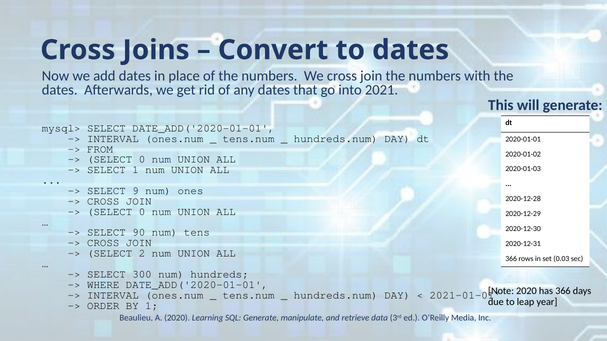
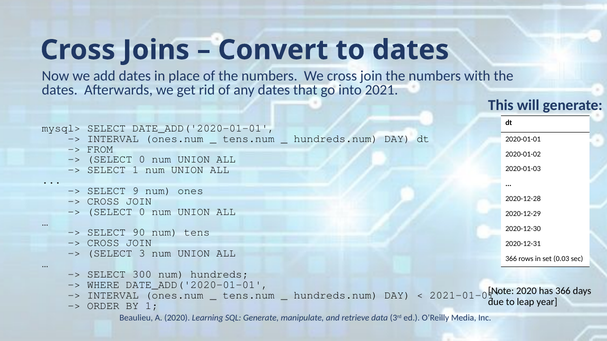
2: 2 -> 3 (142, 254)
